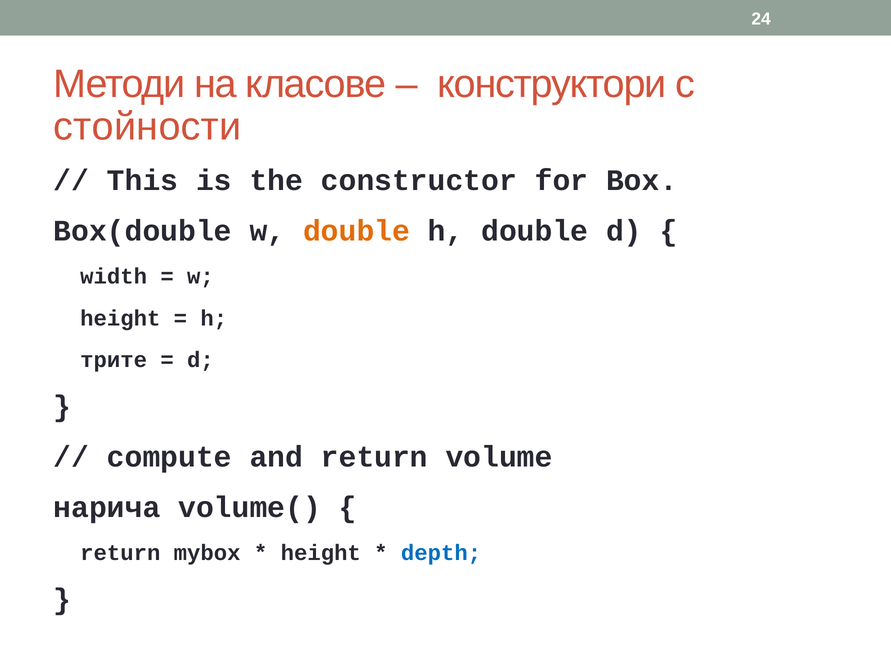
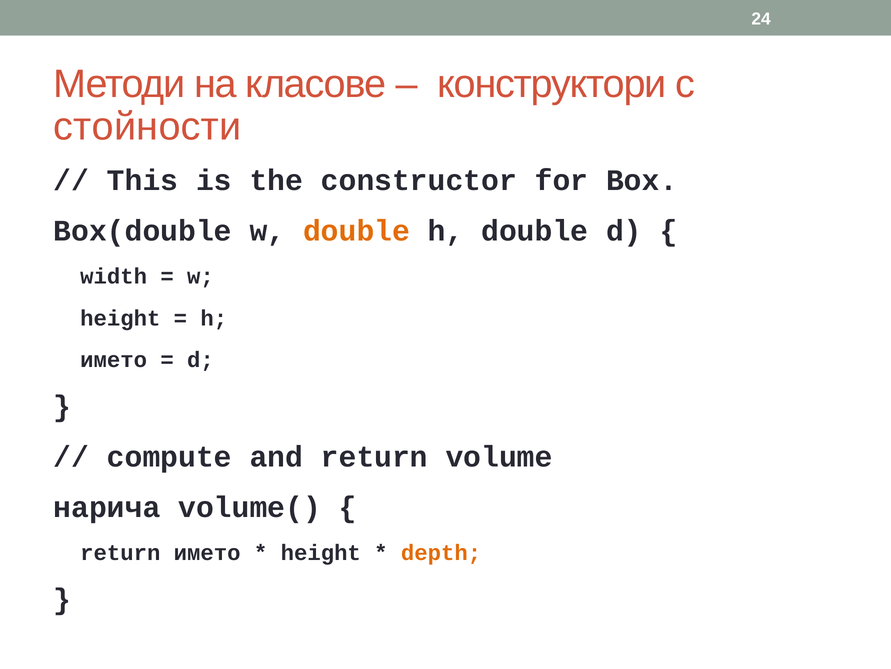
трите: трите -> името (114, 359)
return mybox: mybox -> името (207, 552)
depth colour: blue -> orange (441, 552)
